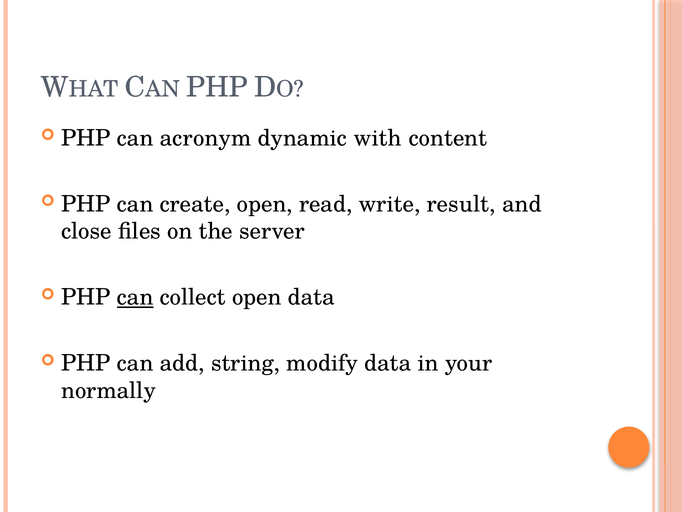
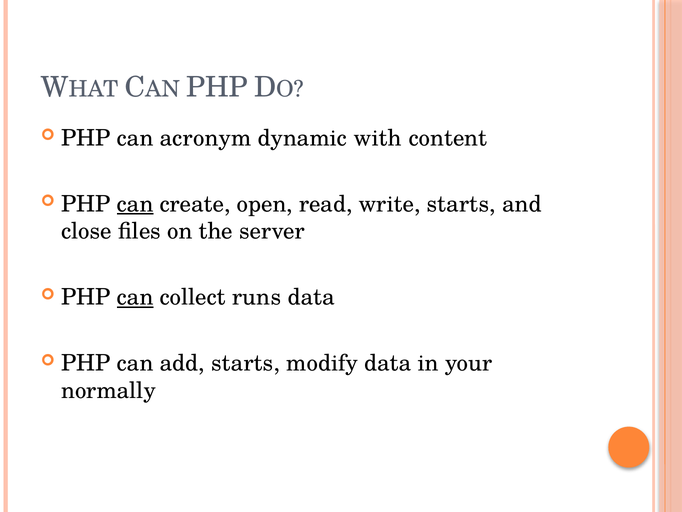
can underline: none -> present (135, 204)
write result: result -> starts (461, 204)
collect open: open -> runs (257, 297)
add string: string -> starts (245, 363)
